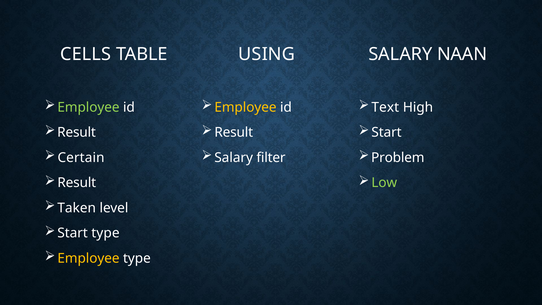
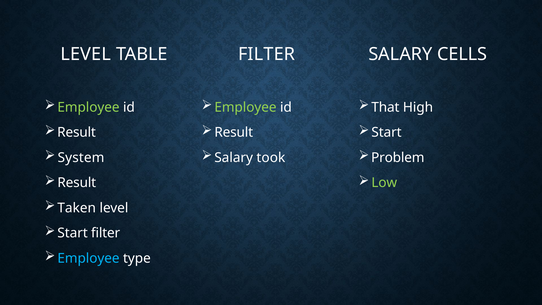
CELLS: CELLS -> LEVEL (86, 54)
USING: USING -> FILTER (267, 54)
NAAN: NAAN -> CELLS (462, 54)
Employee colour: yellow -> light green (245, 107)
Text: Text -> That (385, 107)
Certain: Certain -> System (81, 158)
filter: filter -> took (271, 158)
Start type: type -> filter (106, 233)
Employee colour: yellow -> light blue (88, 258)
